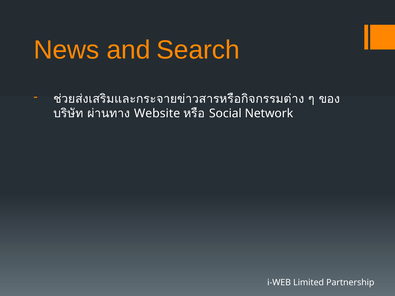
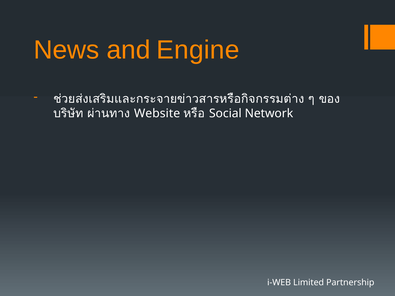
Search: Search -> Engine (198, 50)
